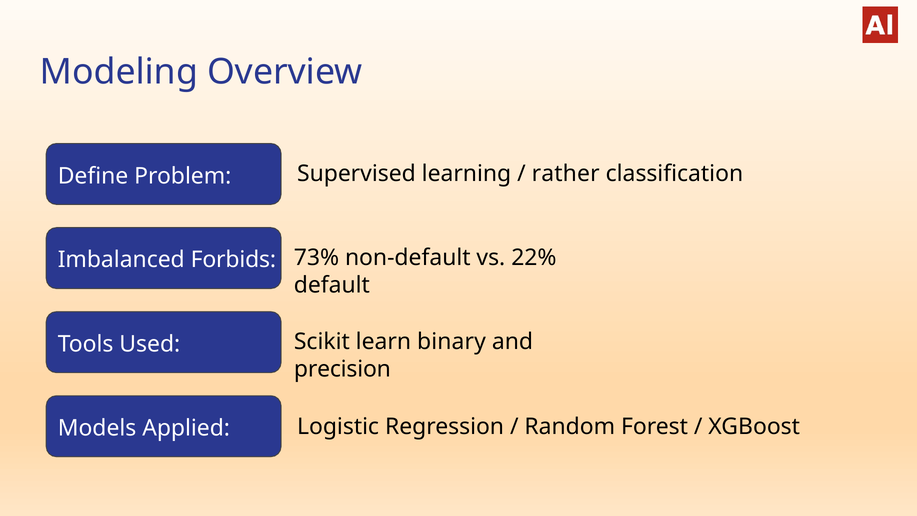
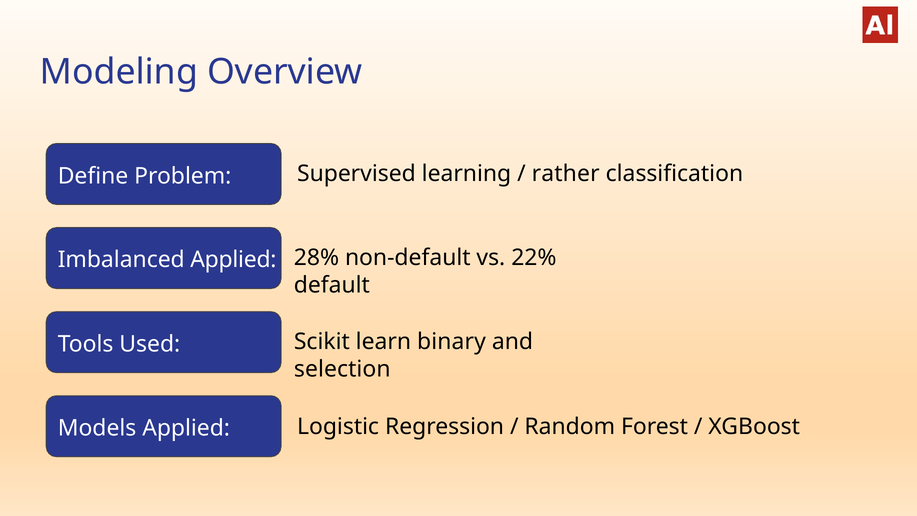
73%: 73% -> 28% (316, 258)
Imbalanced Forbids: Forbids -> Applied (233, 260)
precision: precision -> selection (342, 369)
